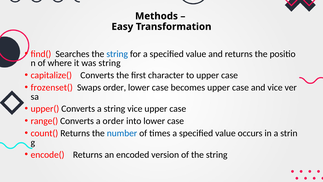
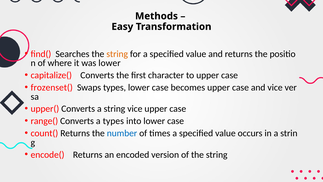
string colour: blue -> orange (117, 54)
was string: string -> lower (110, 63)
Swaps order: order -> types (115, 87)
a order: order -> types (113, 121)
